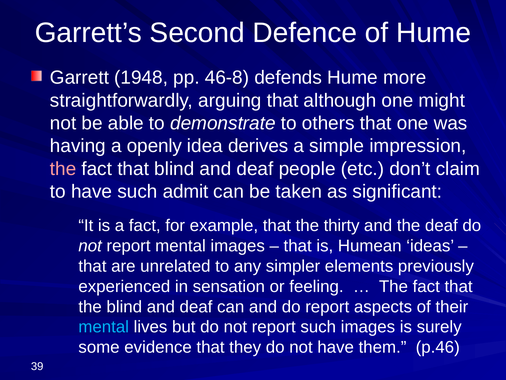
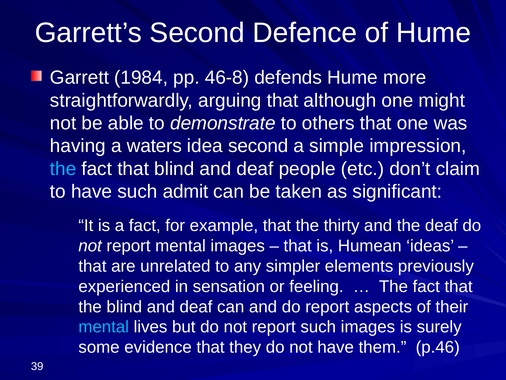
1948: 1948 -> 1984 (141, 77)
openly: openly -> waters (154, 146)
idea derives: derives -> second (258, 146)
the colour: pink -> light blue (63, 169)
